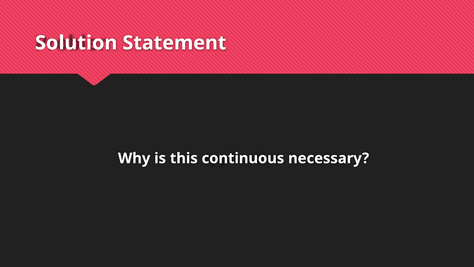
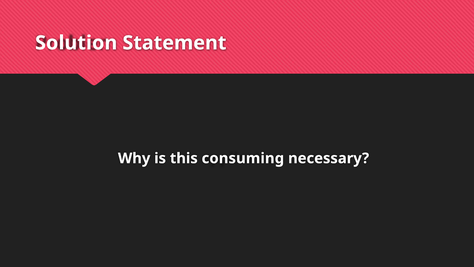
continuous: continuous -> consuming (243, 158)
